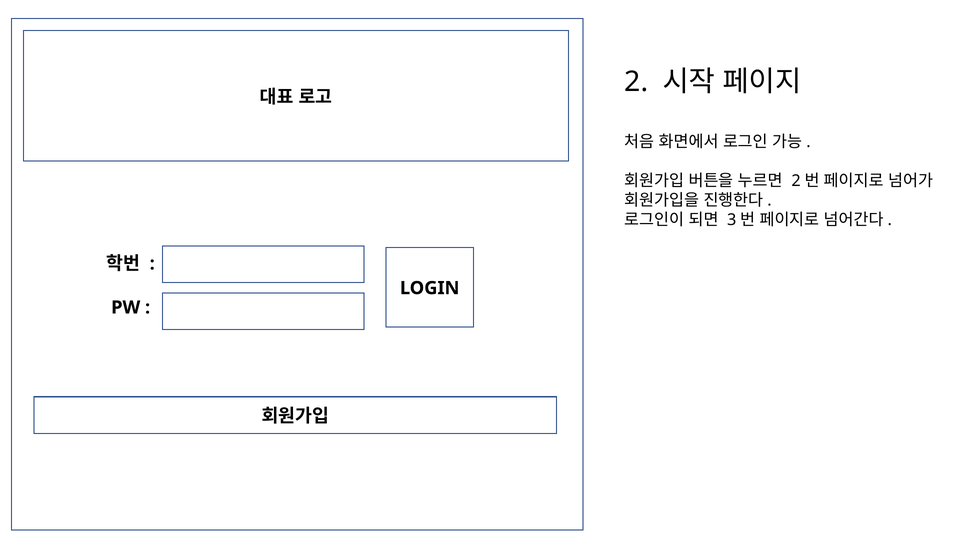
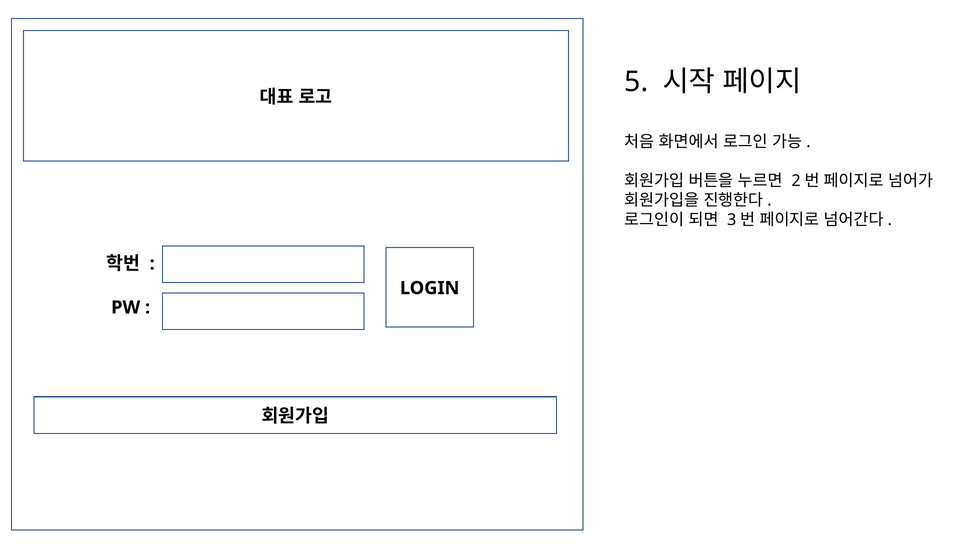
2: 2 -> 5 (636, 82)
